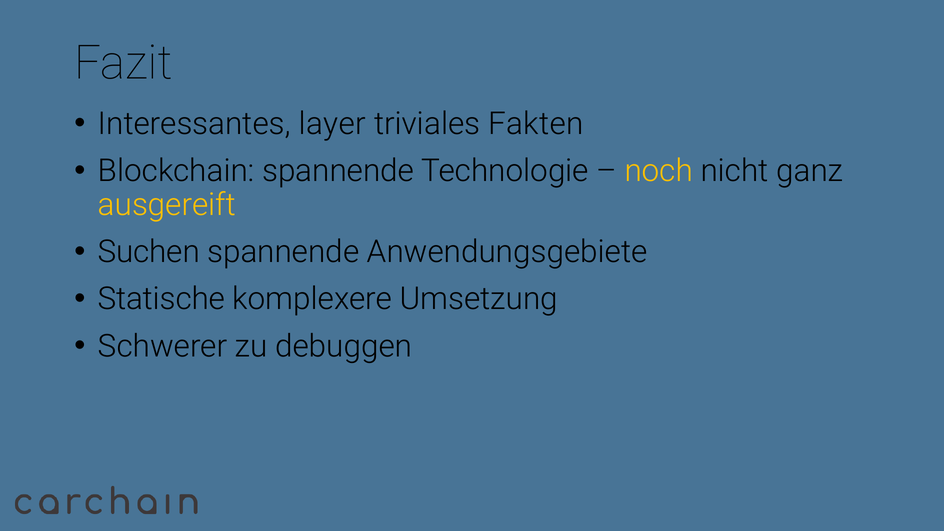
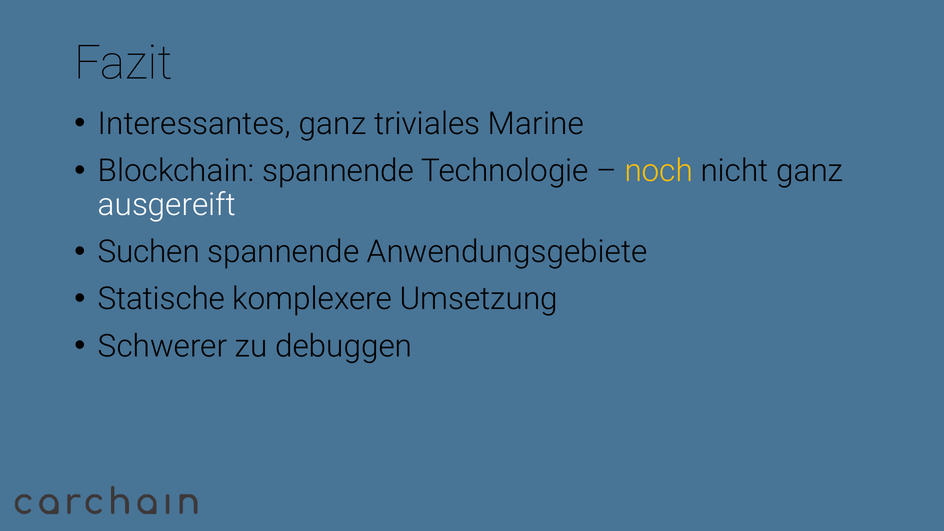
Interessantes layer: layer -> ganz (332, 124)
Fakten: Fakten -> Marine (536, 124)
ausgereift colour: yellow -> white (167, 205)
